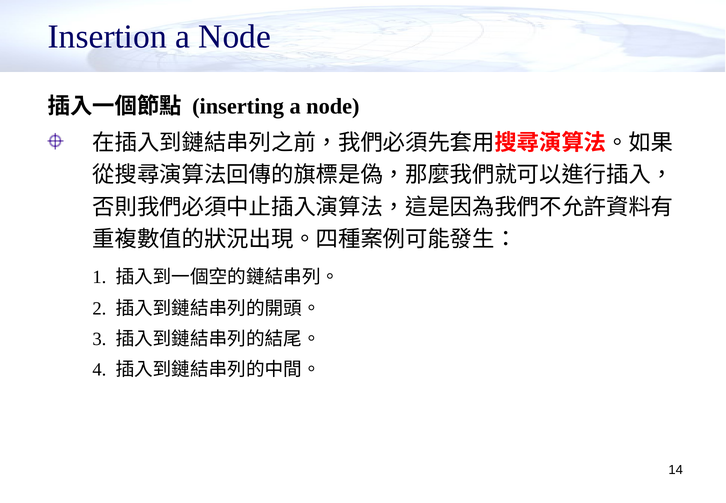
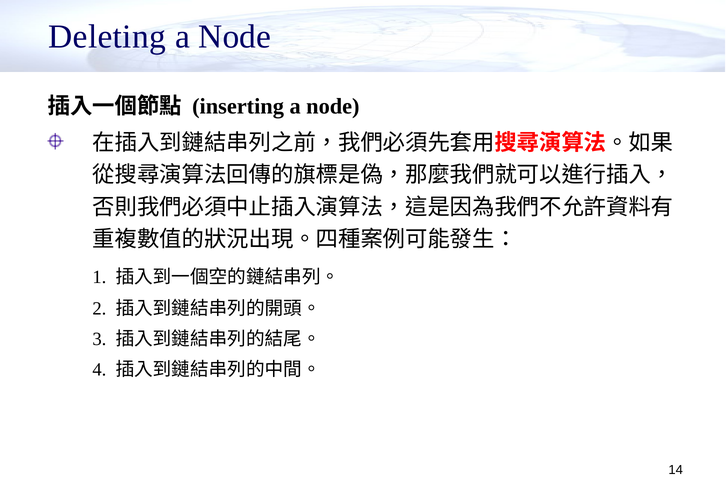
Insertion: Insertion -> Deleting (107, 37)
